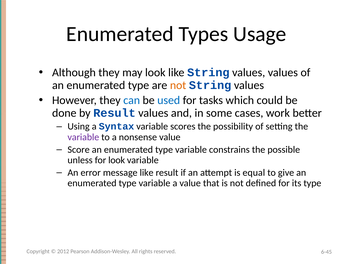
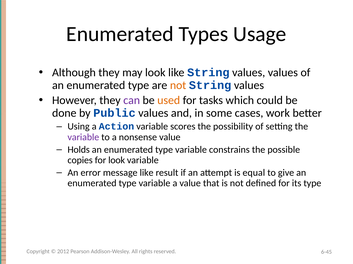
can colour: blue -> purple (132, 101)
used colour: blue -> orange (169, 101)
by Result: Result -> Public (114, 113)
Syntax: Syntax -> Action (116, 127)
Score: Score -> Holds (79, 150)
unless: unless -> copies (80, 161)
